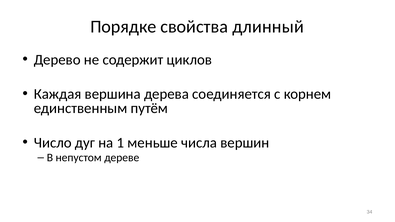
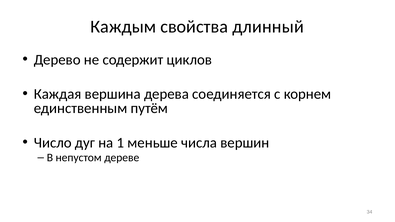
Порядке: Порядке -> Каждым (123, 27)
